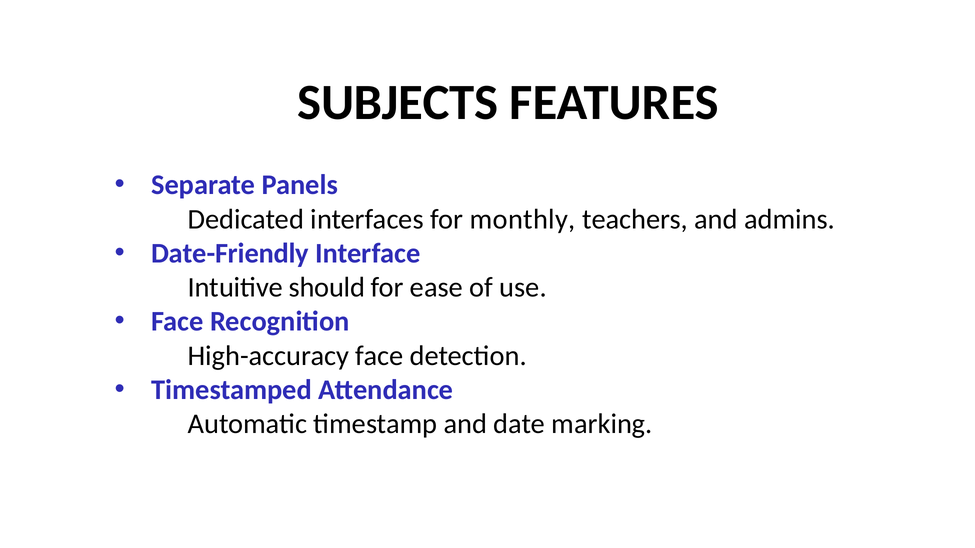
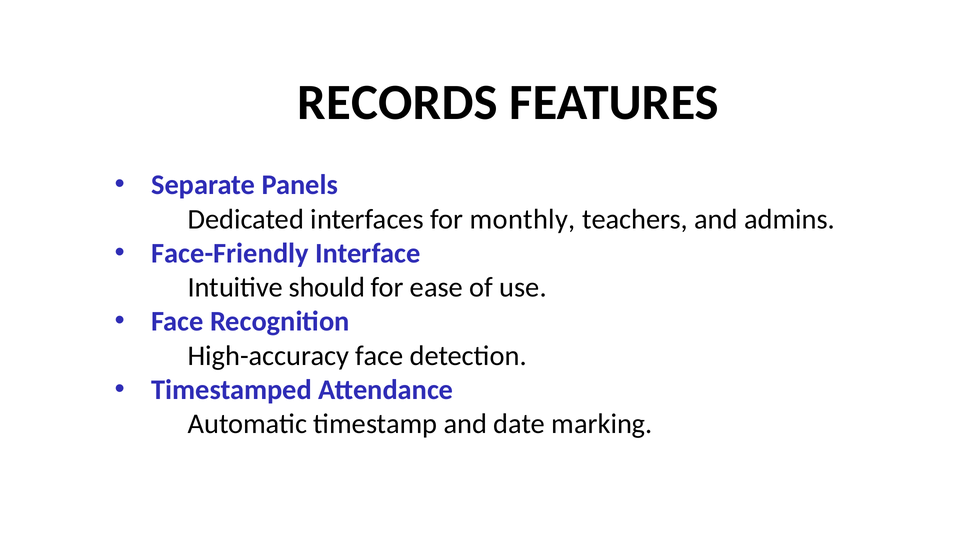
SUBJECTS: SUBJECTS -> RECORDS (398, 103)
Date-Friendly: Date-Friendly -> Face-Friendly (230, 253)
